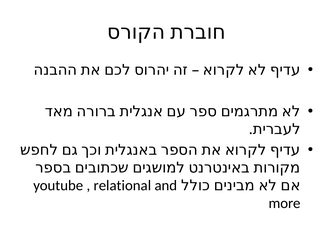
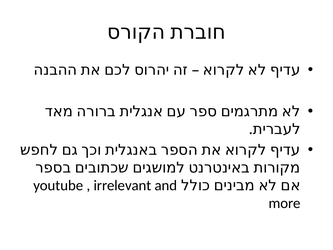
relational: relational -> irrelevant (122, 185)
